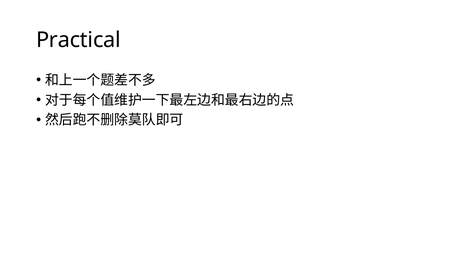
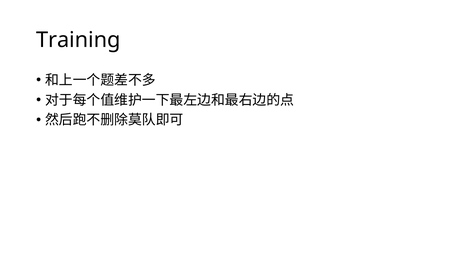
Practical: Practical -> Training (78, 40)
